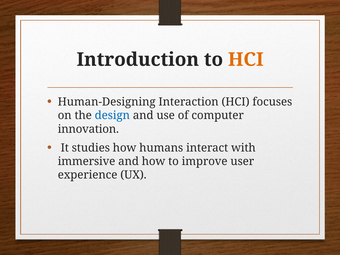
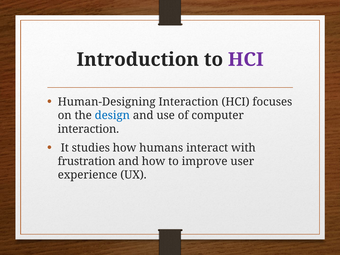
HCI colour: orange -> purple (246, 60)
innovation: innovation -> interaction (88, 129)
immersive: immersive -> frustration (87, 161)
